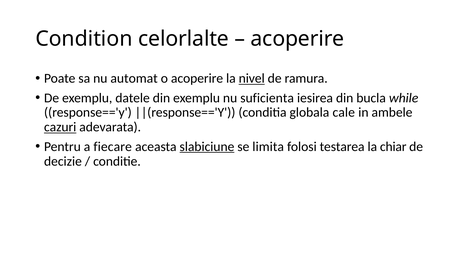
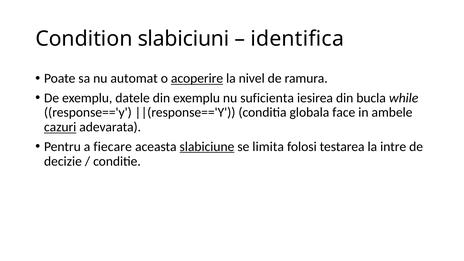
celorlalte: celorlalte -> slabiciuni (184, 39)
acoperire: acoperire -> identifica (297, 39)
acoperire underline: none -> present (197, 78)
nivel underline: present -> none (252, 78)
cale: cale -> face (344, 113)
chiar: chiar -> intre (393, 147)
